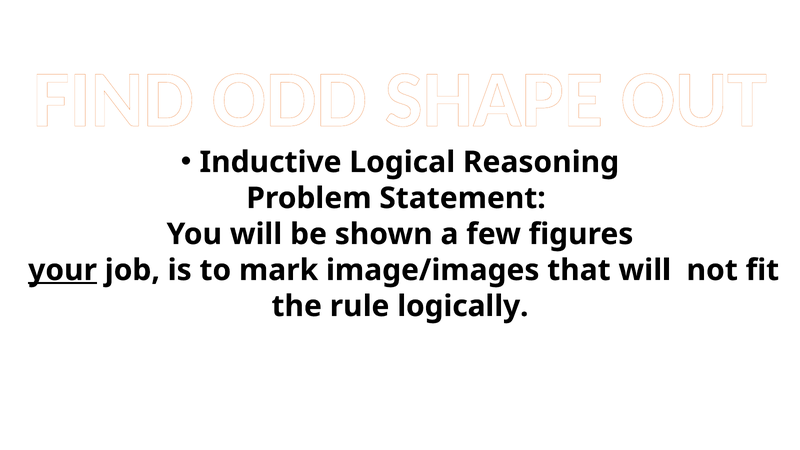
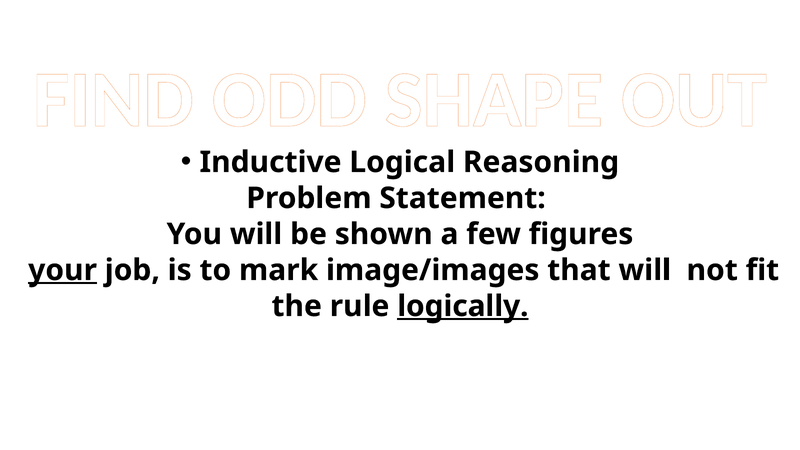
logically underline: none -> present (463, 306)
